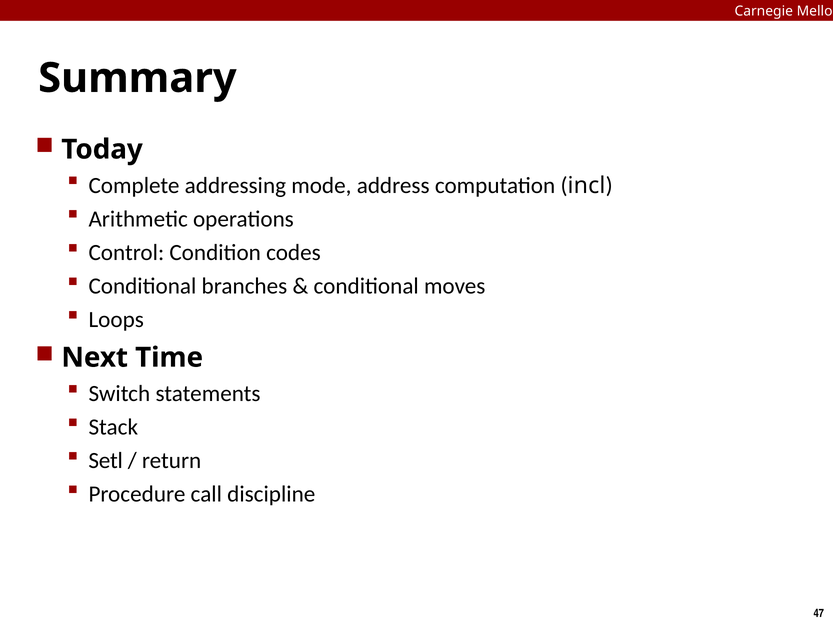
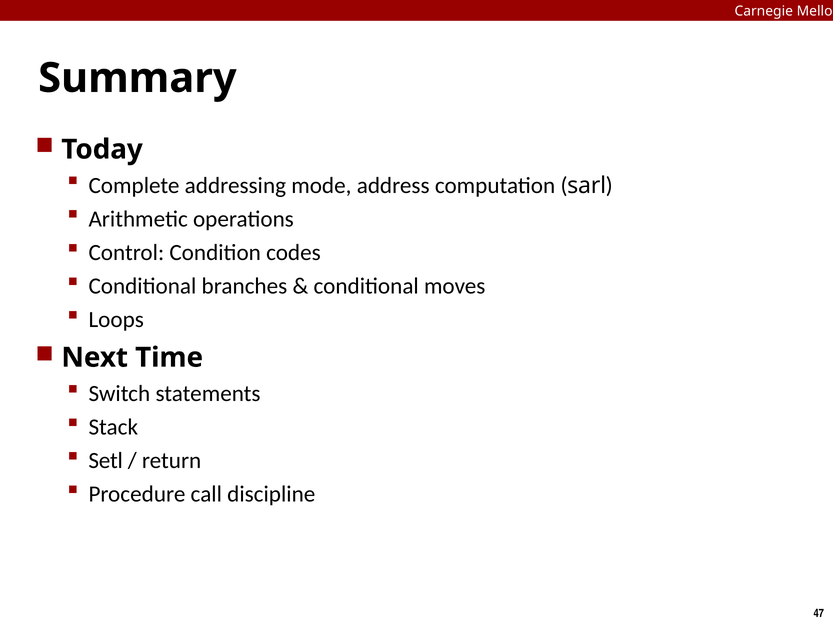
incl: incl -> sarl (587, 185)
